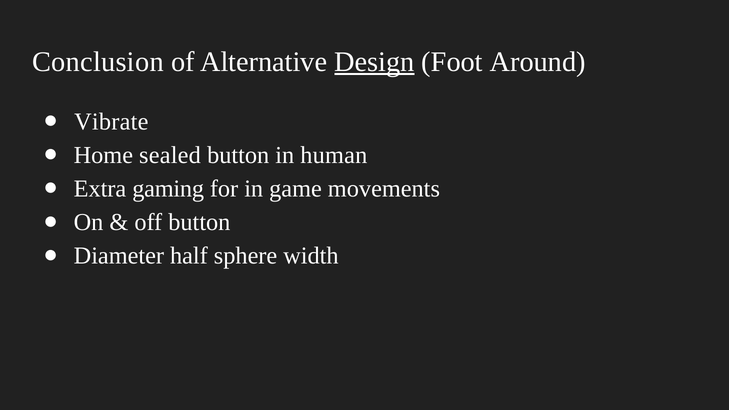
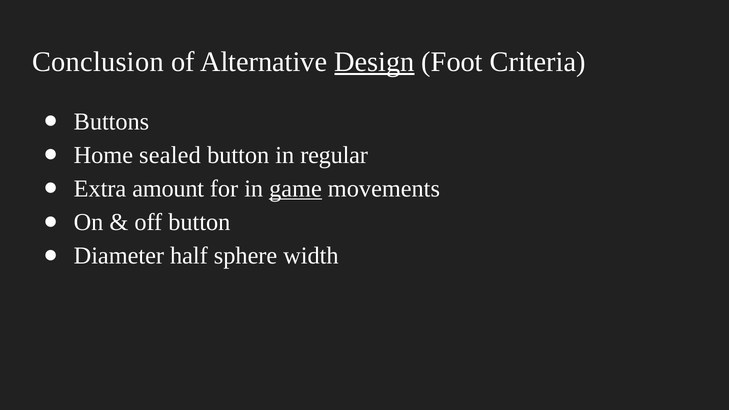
Around: Around -> Criteria (538, 62)
Vibrate: Vibrate -> Buttons (111, 122)
human: human -> regular (334, 155)
gaming: gaming -> amount (168, 189)
game underline: none -> present (296, 189)
